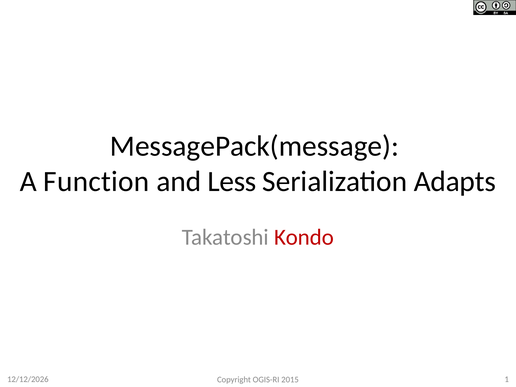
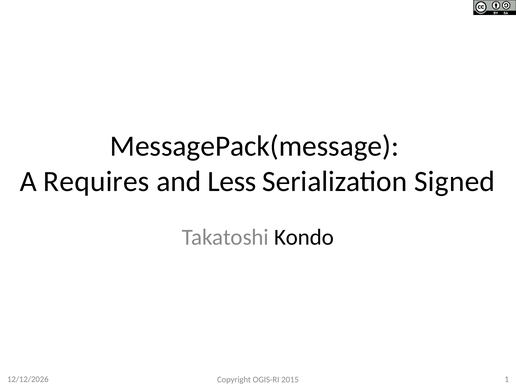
Function: Function -> Requires (96, 181)
Adapts: Adapts -> Signed (455, 181)
Kondo colour: red -> black (304, 237)
